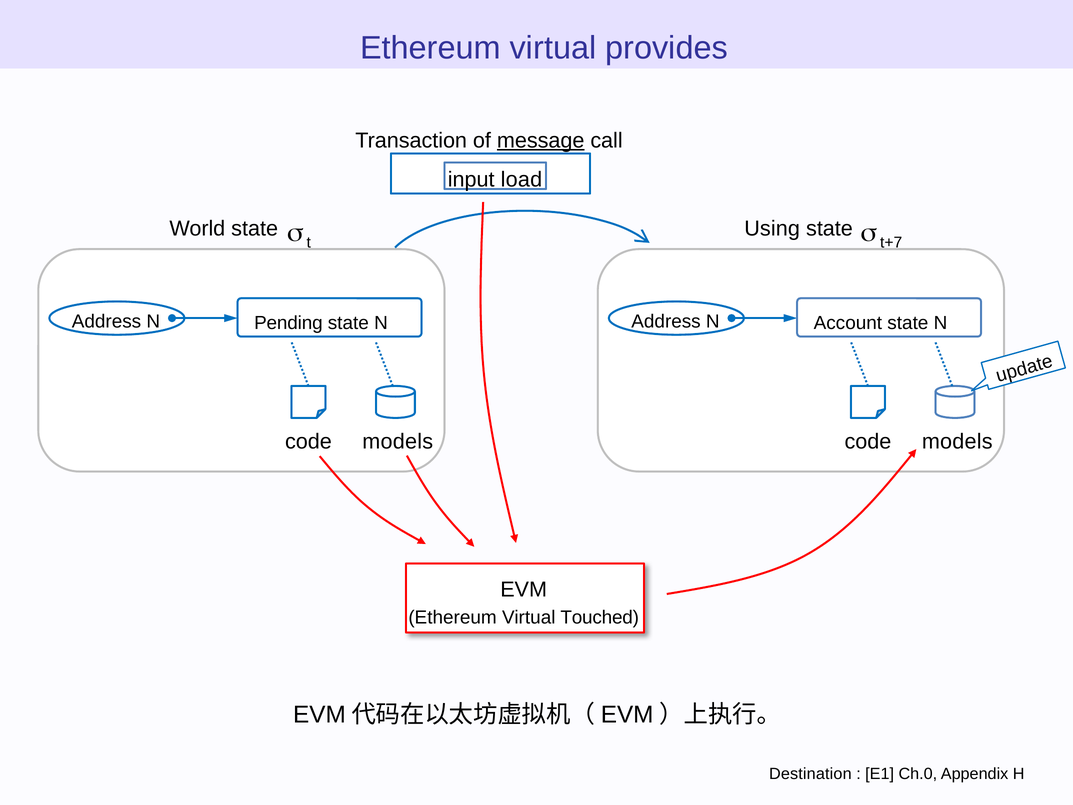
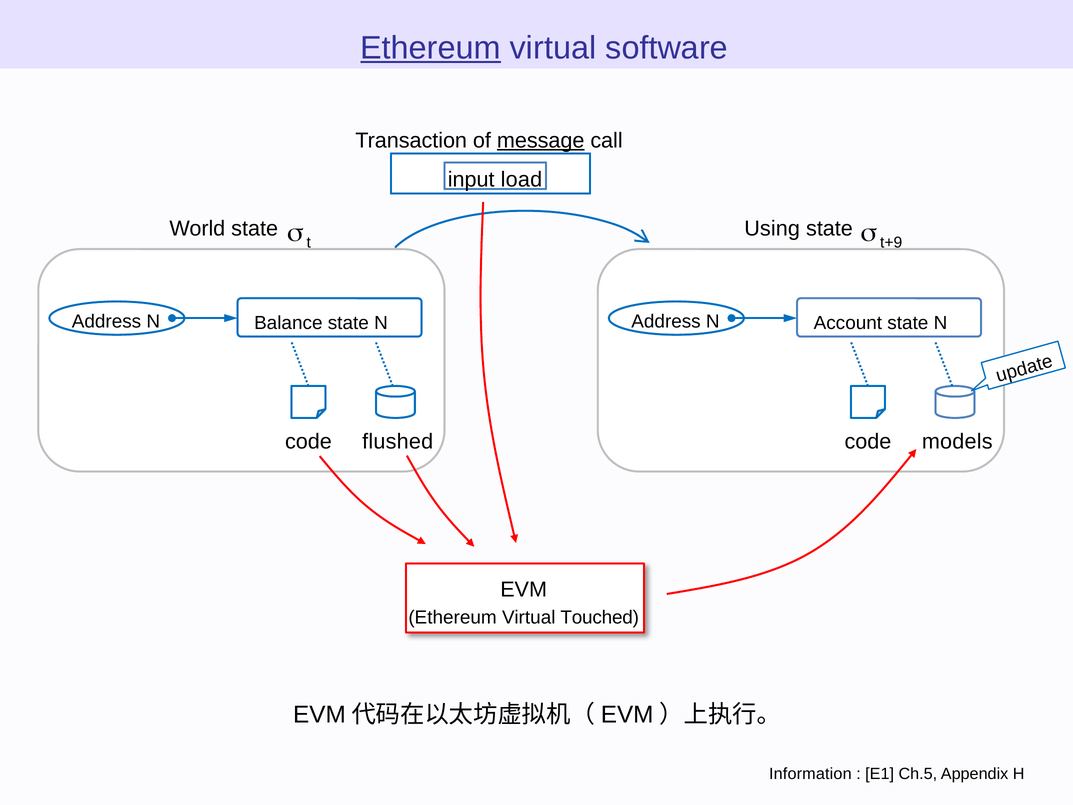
Ethereum underline: none -> present (431, 48)
provides: provides -> software (667, 48)
t+7: t+7 -> t+9 (891, 243)
Pending: Pending -> Balance (288, 323)
models: models -> flushed (398, 441)
Destination: Destination -> Information (810, 774)
Ch.0: Ch.0 -> Ch.5 (918, 774)
